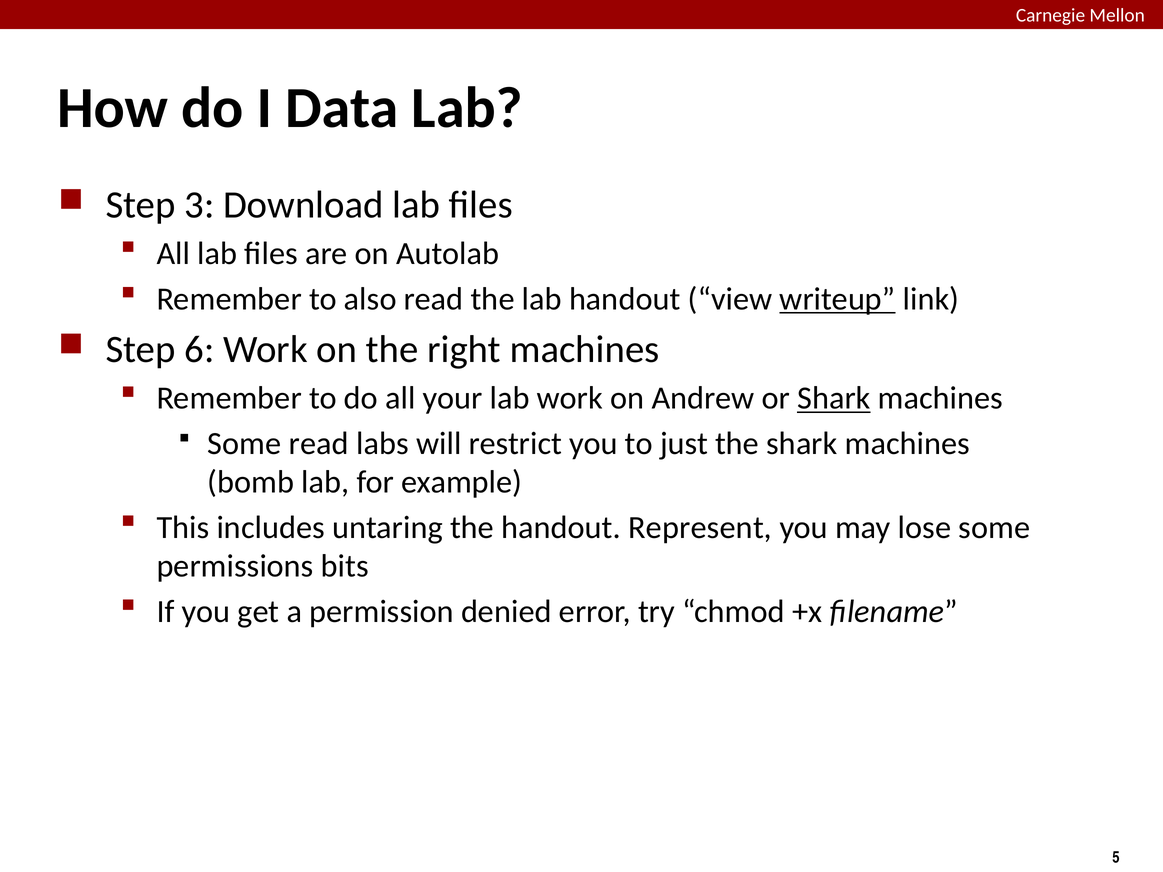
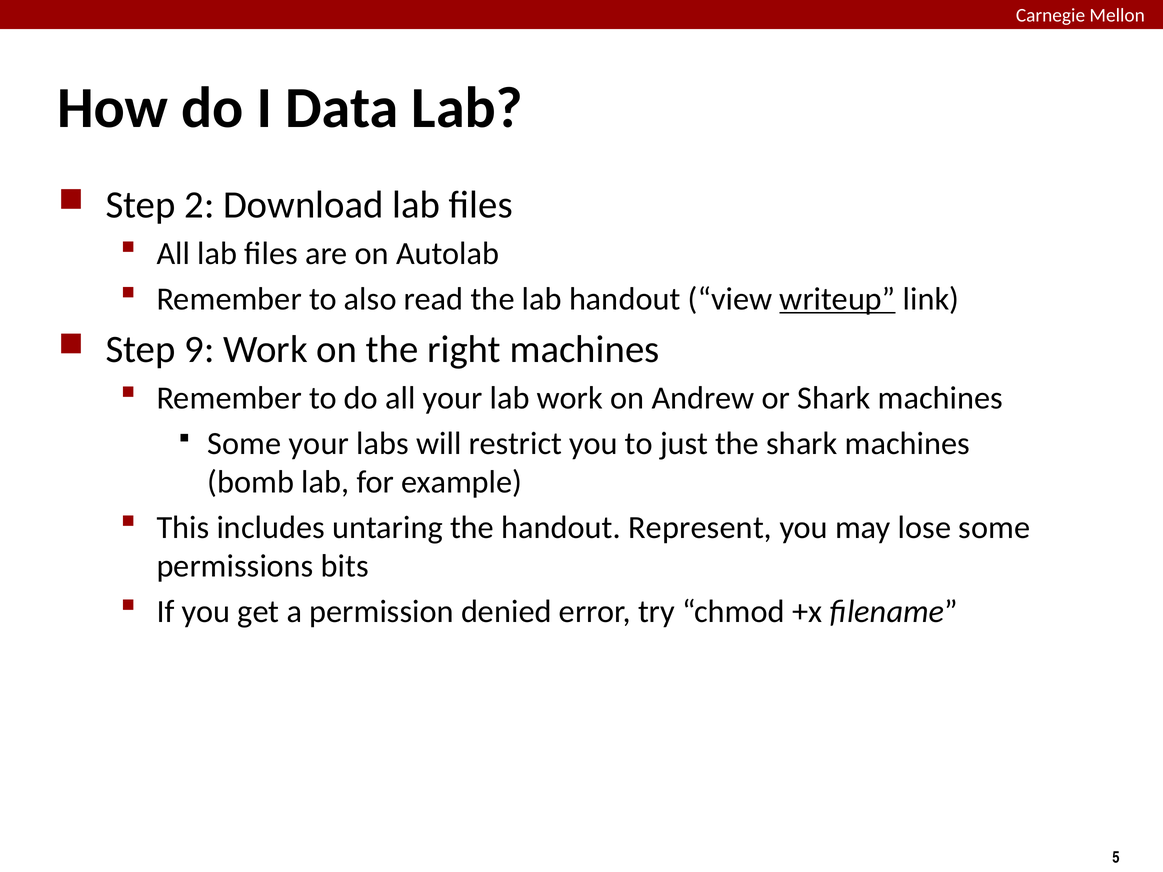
3: 3 -> 2 (199, 205)
6: 6 -> 9 (199, 350)
Shark underline: present -> none (834, 398)
Some read: read -> your (319, 444)
